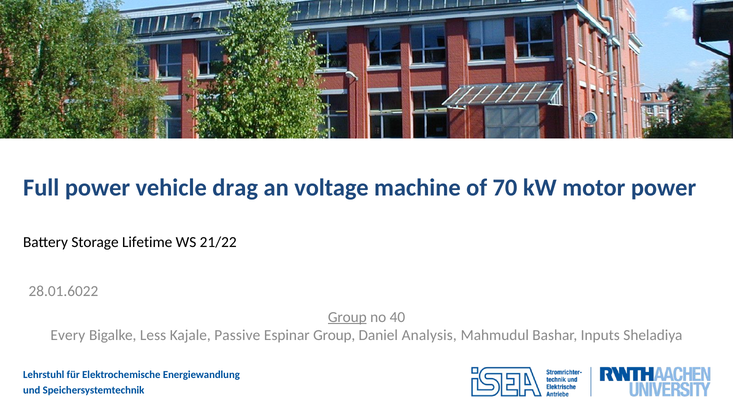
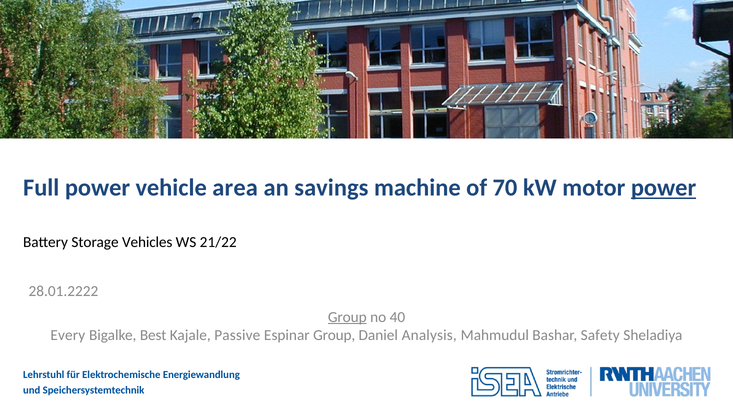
drag: drag -> area (235, 188)
voltage: voltage -> savings (331, 188)
power underline: none -> present (664, 188)
Lifetime: Lifetime -> Vehicles (147, 242)
28.01.6022: 28.01.6022 -> 28.01.2222 (63, 291)
Less: Less -> Best (153, 336)
Inputs: Inputs -> Safety (600, 336)
